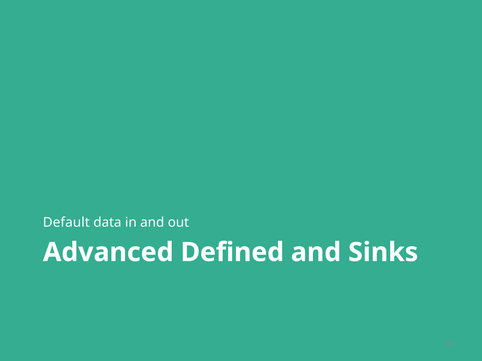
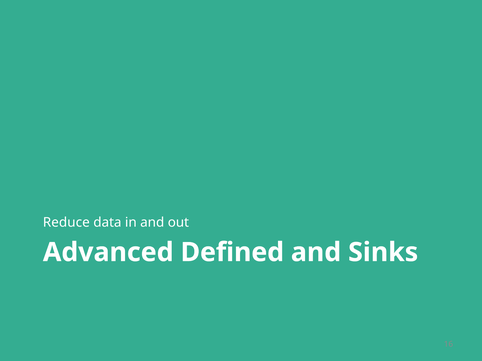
Default: Default -> Reduce (66, 223)
